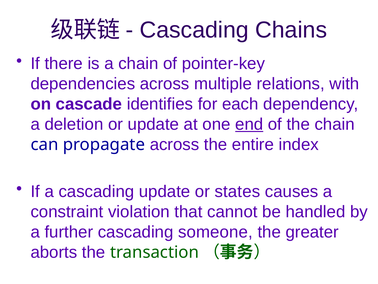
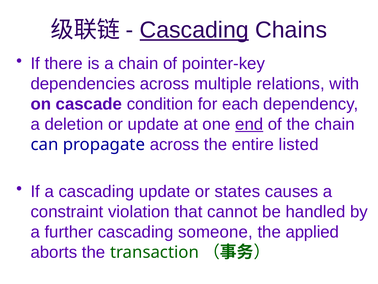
Cascading underline: none -> present (194, 30)
identifies: identifies -> condition (160, 104)
index: index -> listed (299, 144)
greater: greater -> applied (312, 232)
